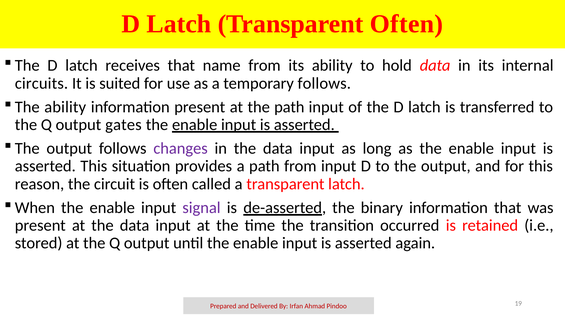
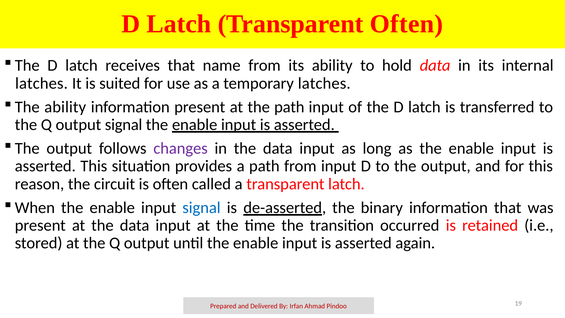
circuits: circuits -> latches (41, 83)
temporary follows: follows -> latches (324, 83)
output gates: gates -> signal (124, 125)
signal colour: purple -> blue (201, 208)
